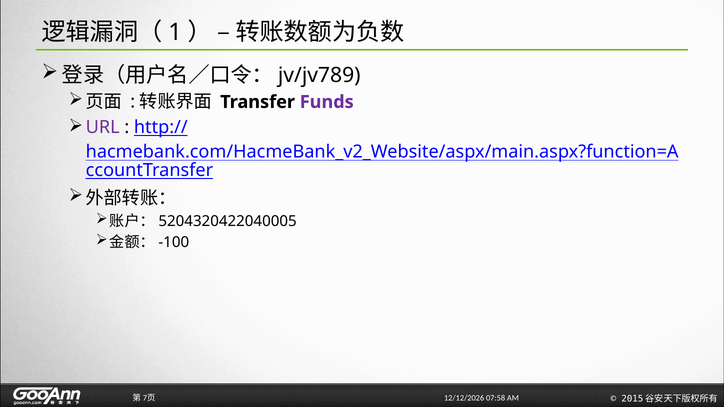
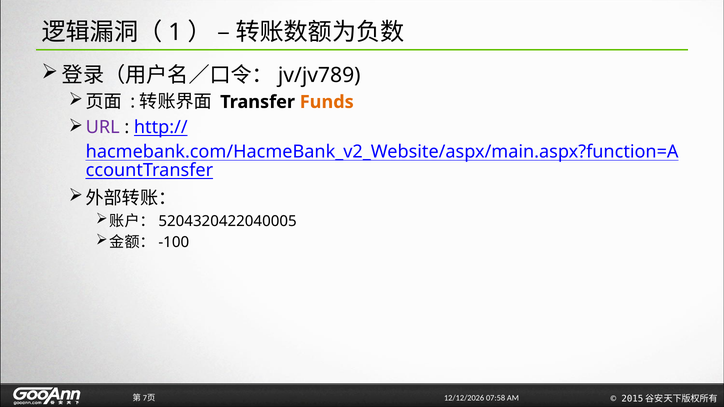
Funds colour: purple -> orange (327, 102)
